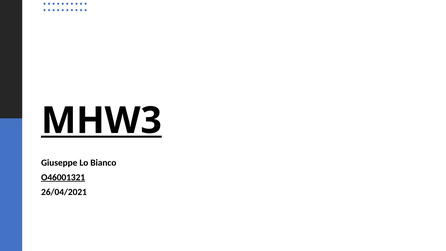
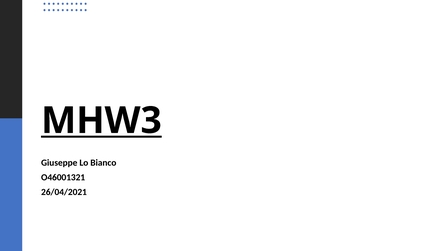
O46001321 underline: present -> none (63, 177)
